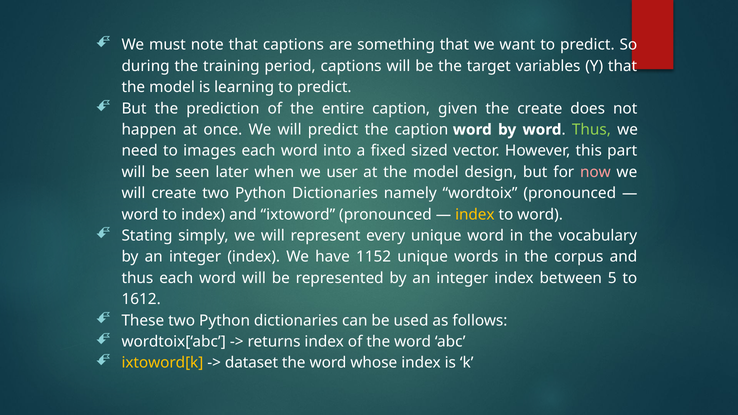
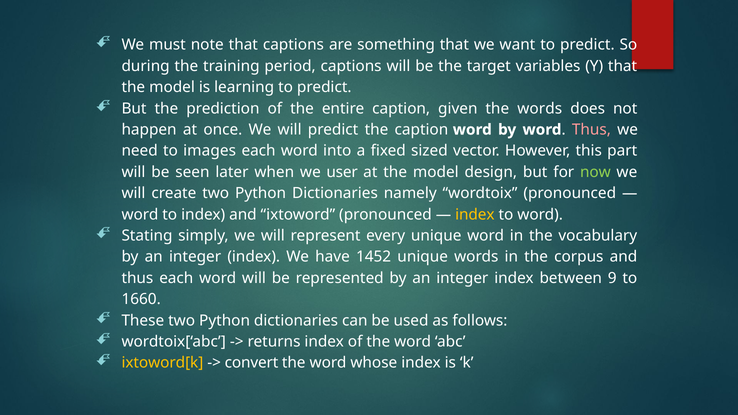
the create: create -> words (540, 108)
Thus colour: light green -> pink (591, 130)
now colour: pink -> light green (595, 172)
1152: 1152 -> 1452 (374, 257)
5: 5 -> 9 (612, 278)
1612: 1612 -> 1660 (141, 299)
dataset: dataset -> convert (252, 363)
